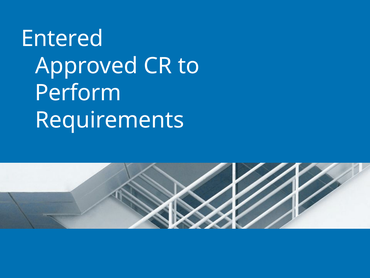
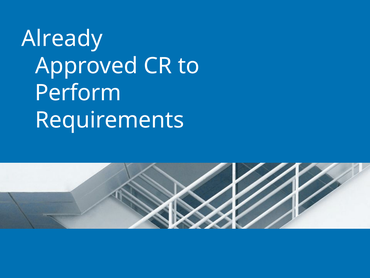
Entered: Entered -> Already (62, 39)
